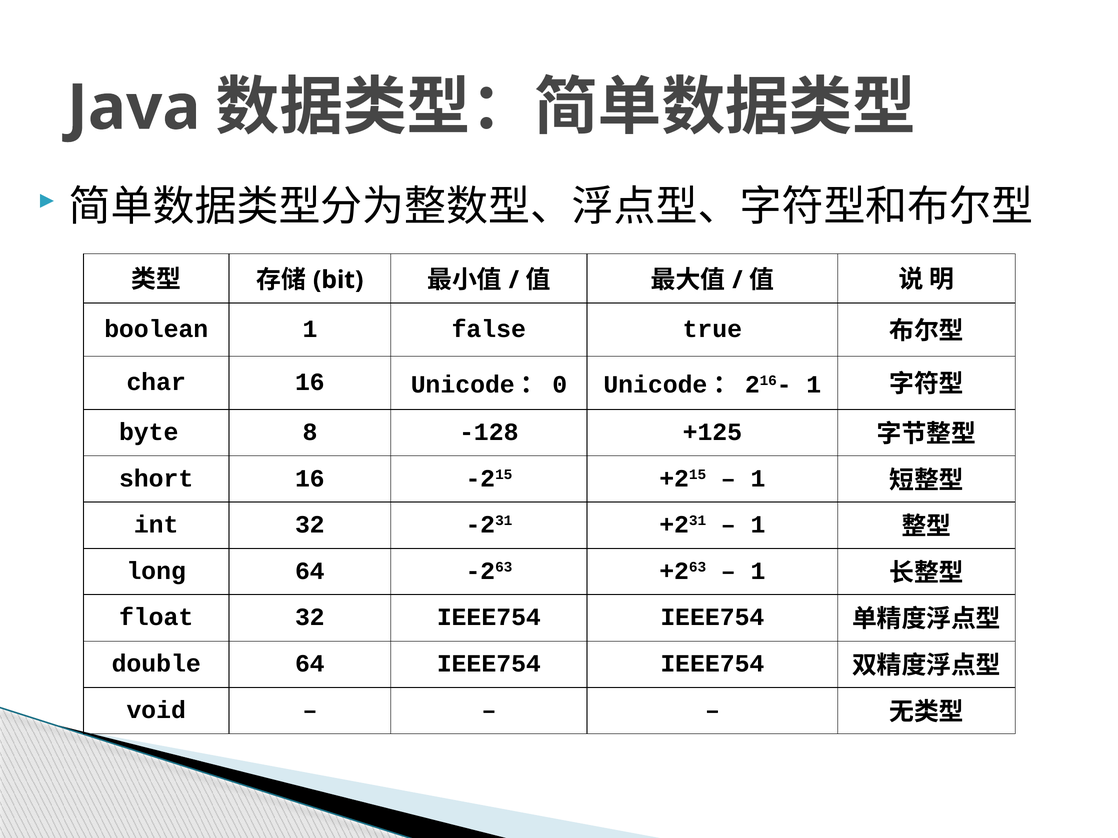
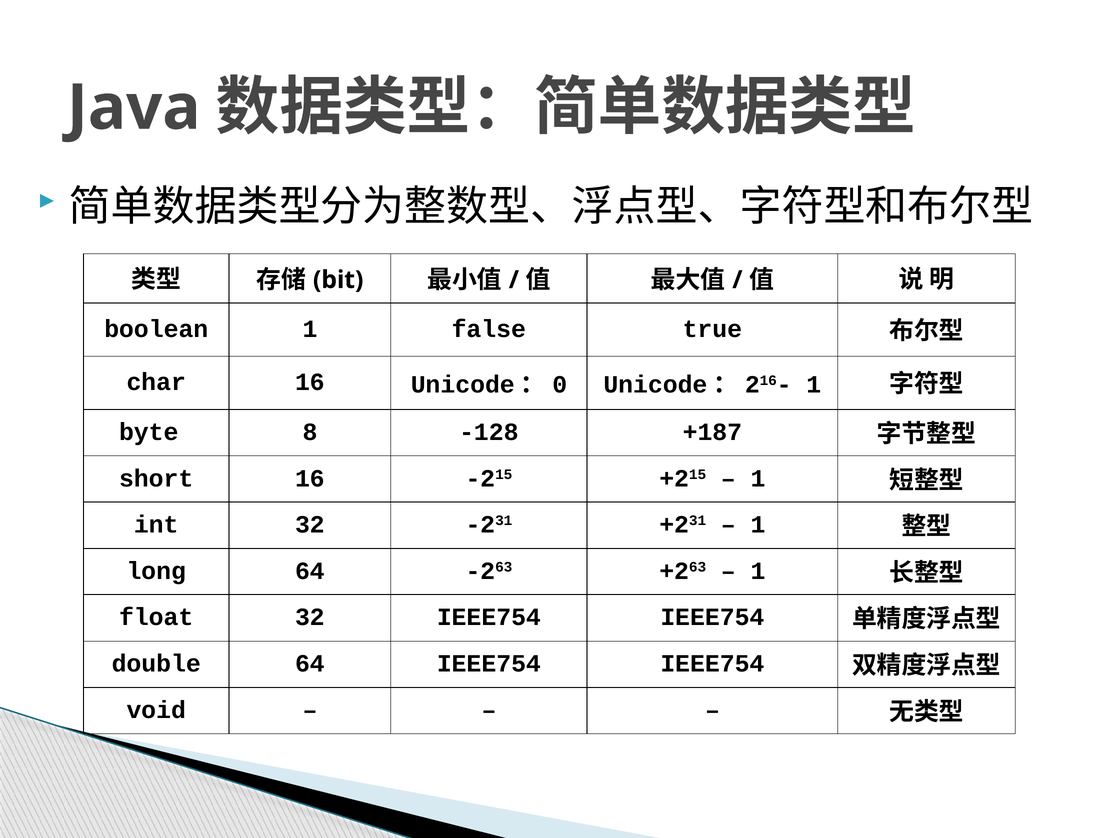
+125: +125 -> +187 (712, 432)
